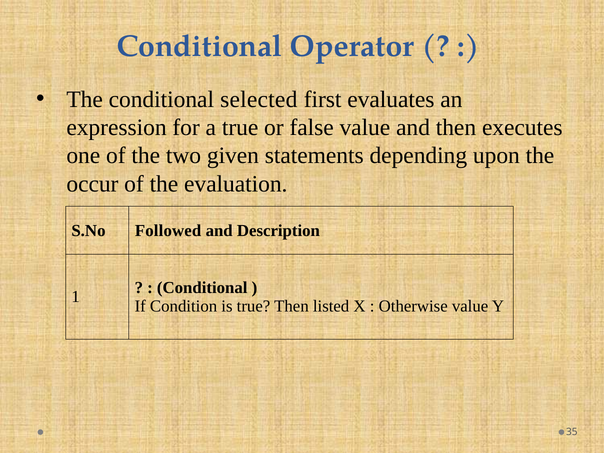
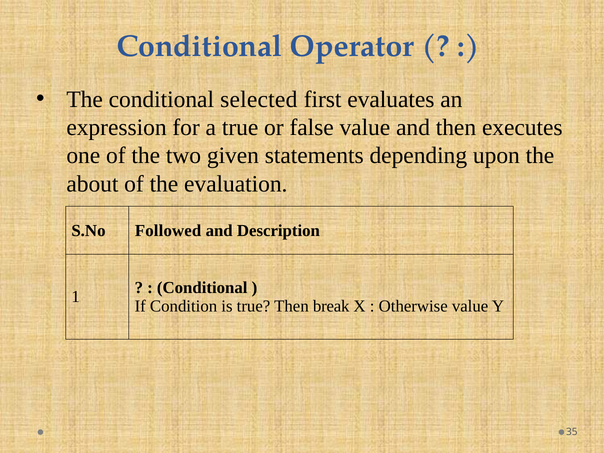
occur: occur -> about (92, 184)
listed: listed -> break (331, 306)
